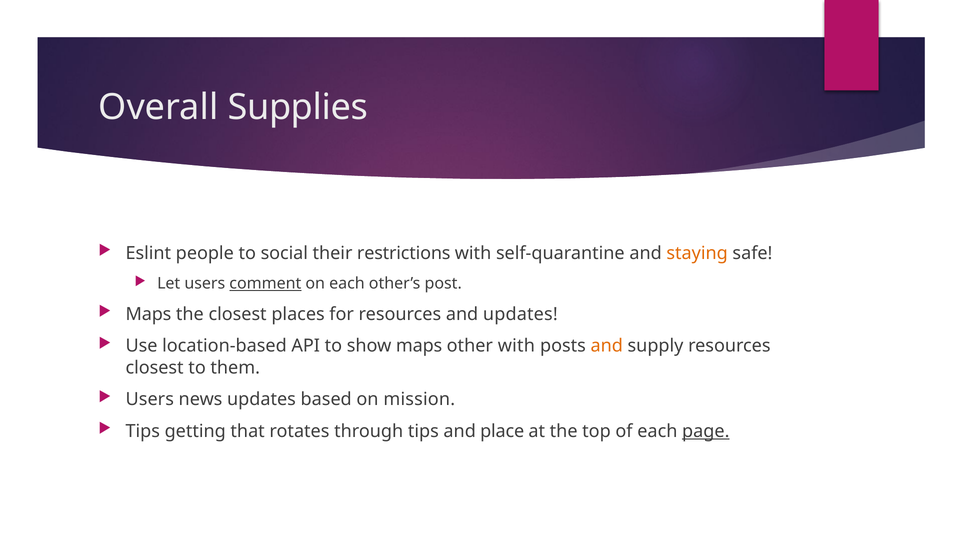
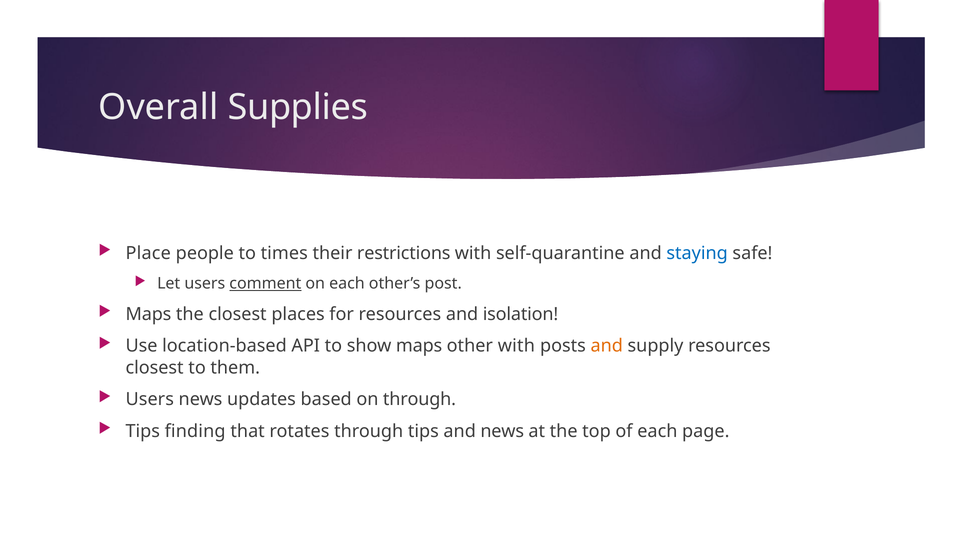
Eslint: Eslint -> Place (148, 253)
social: social -> times (284, 253)
staying colour: orange -> blue (697, 253)
and updates: updates -> isolation (521, 314)
on mission: mission -> through (419, 399)
getting: getting -> finding (195, 431)
and place: place -> news (502, 431)
page underline: present -> none (706, 431)
